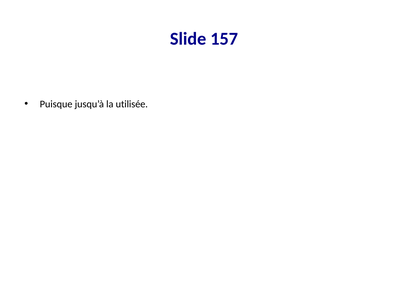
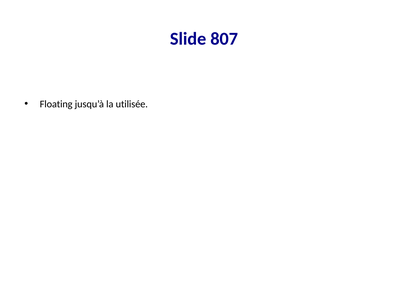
157: 157 -> 807 (224, 39)
Puisque: Puisque -> Floating (56, 104)
